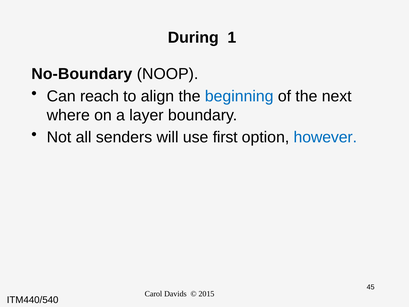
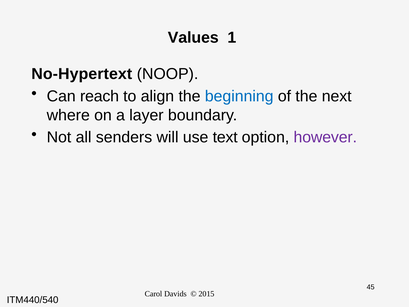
During: During -> Values (193, 38)
No-Boundary: No-Boundary -> No-Hypertext (82, 74)
first: first -> text (225, 137)
however colour: blue -> purple (325, 137)
